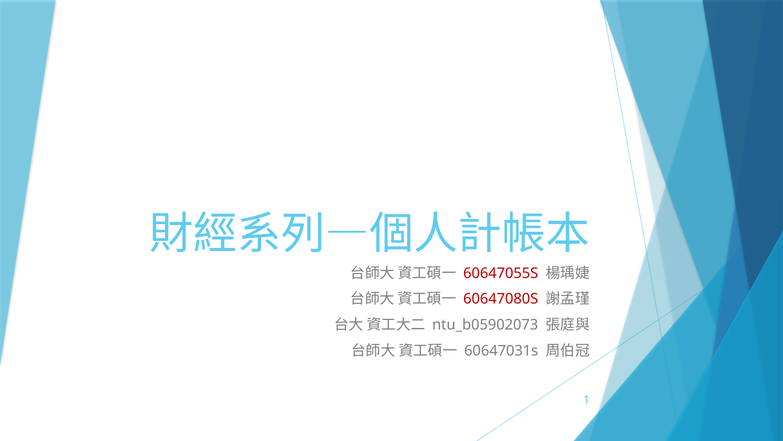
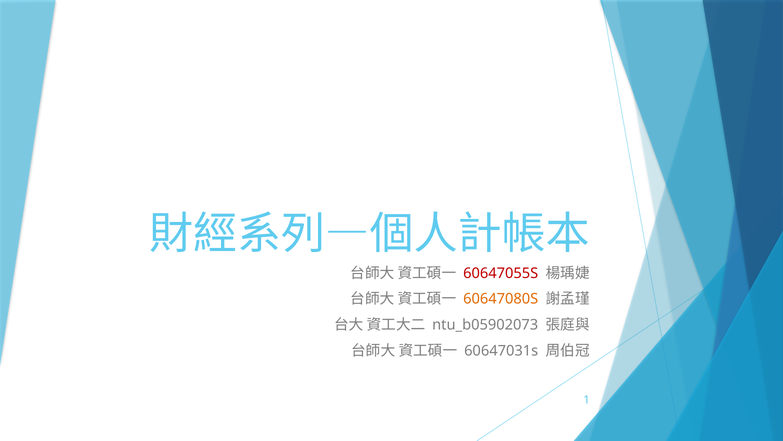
60647080S colour: red -> orange (501, 299)
